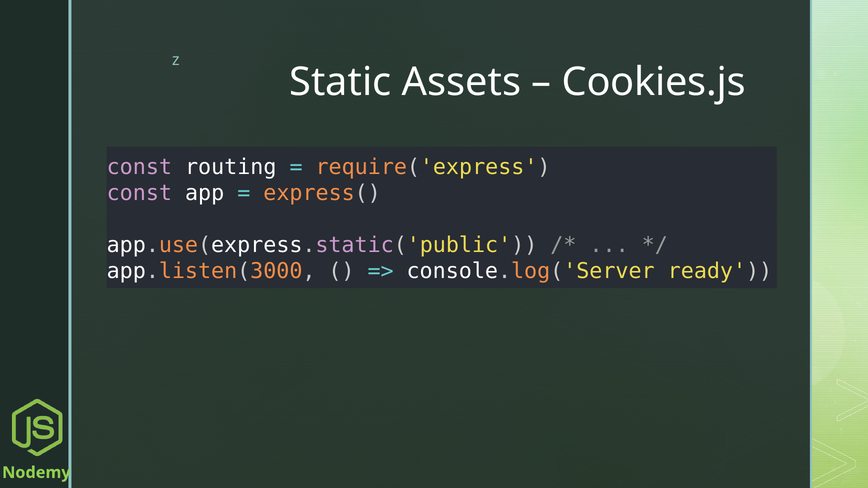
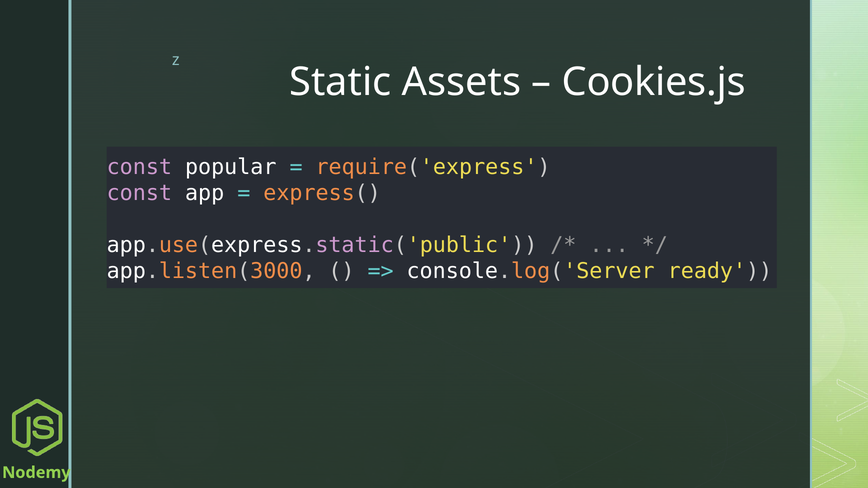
routing: routing -> popular (231, 167)
